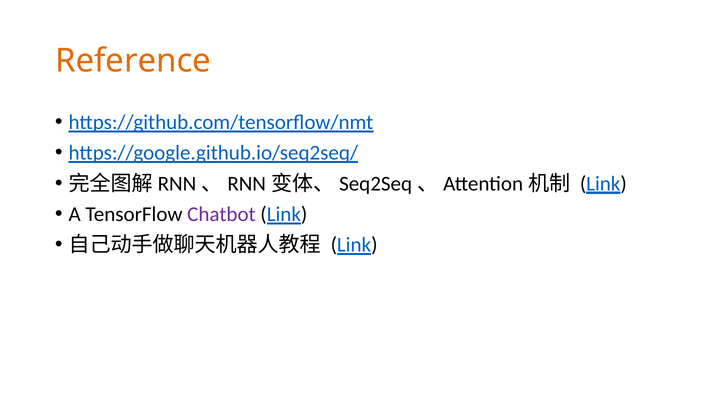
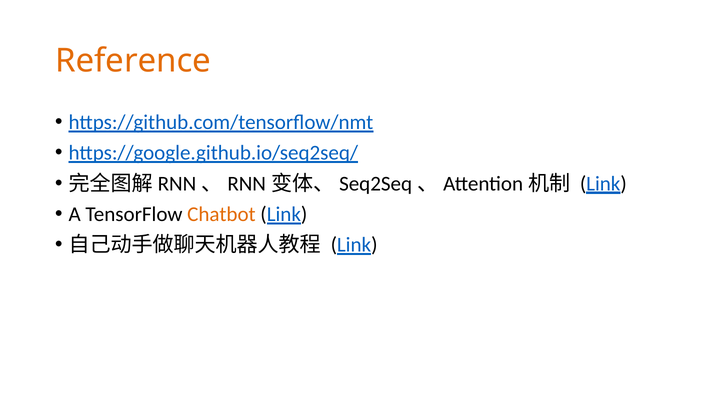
Chatbot colour: purple -> orange (221, 214)
